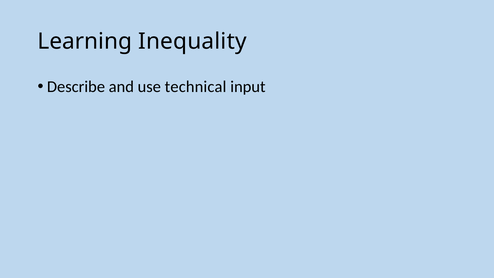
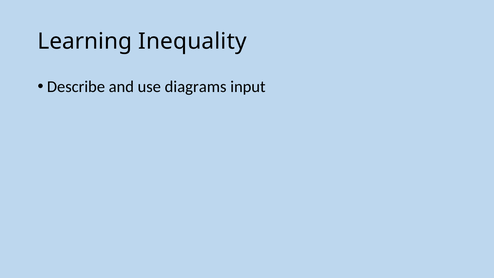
technical: technical -> diagrams (196, 87)
